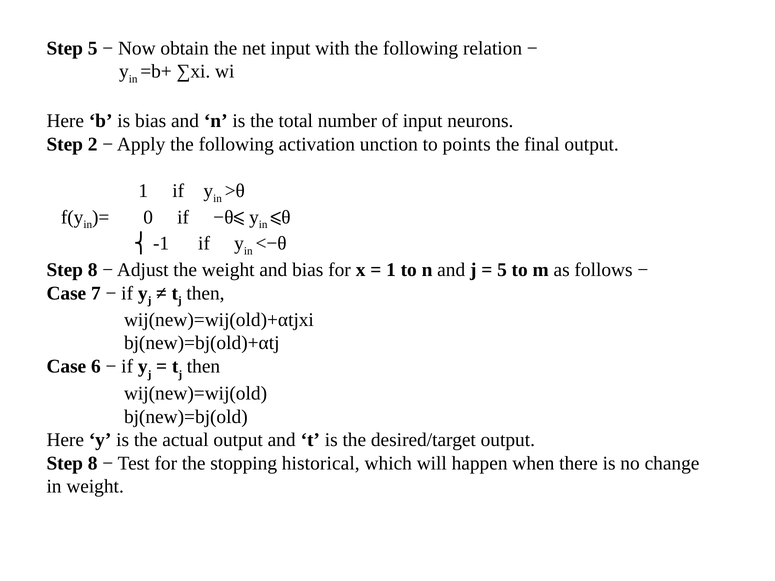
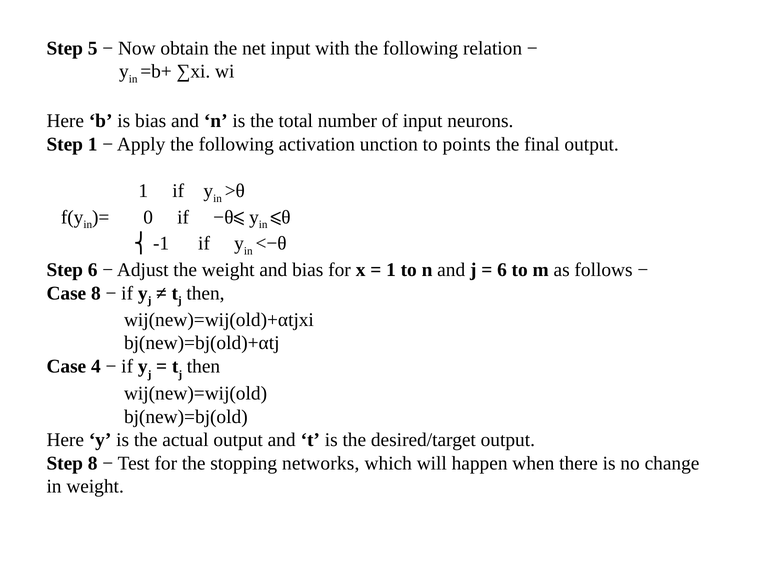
Step 2: 2 -> 1 (93, 144)
8: 8 -> 6 (93, 270)
5: 5 -> 6 (502, 270)
Case 7: 7 -> 8 (96, 293)
6: 6 -> 4 (96, 366)
historical: historical -> networks (321, 463)
